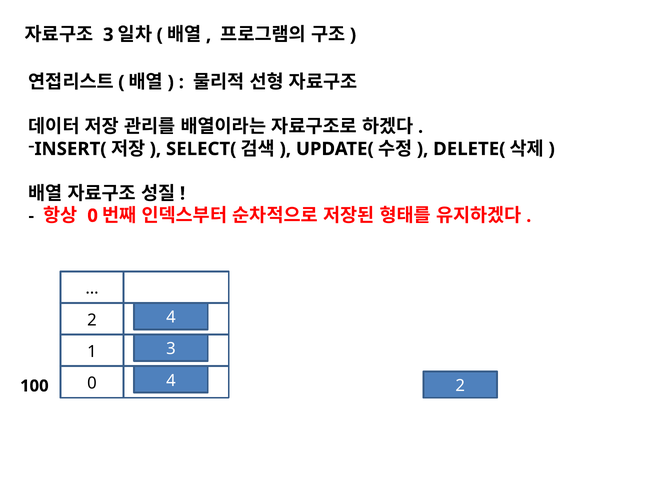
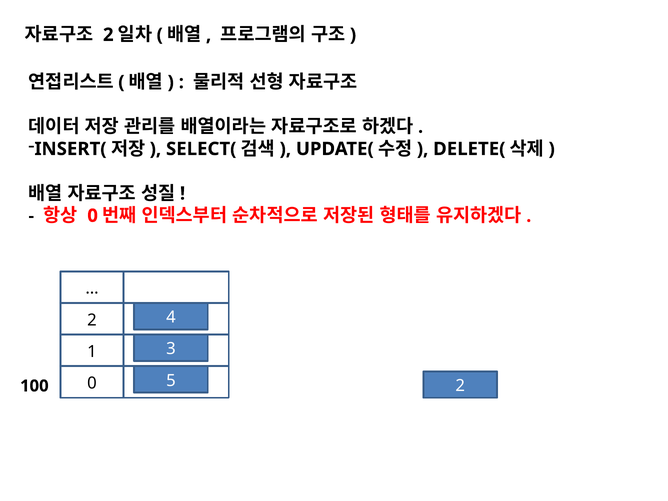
3: 3 -> 2 (108, 35)
100 4: 4 -> 5 (171, 381)
